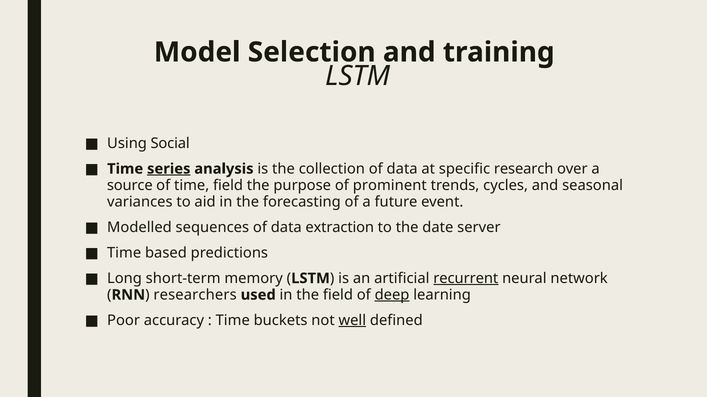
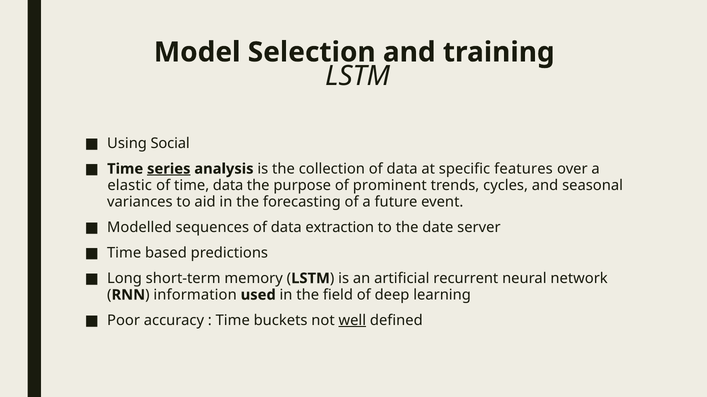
research: research -> features (524, 169)
source: source -> elastic (130, 186)
time field: field -> data (228, 186)
recurrent underline: present -> none (466, 279)
researchers: researchers -> information (195, 295)
deep underline: present -> none (392, 295)
